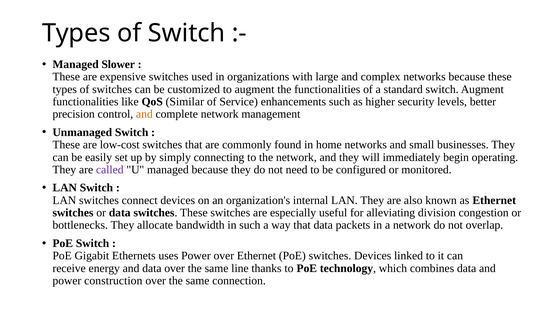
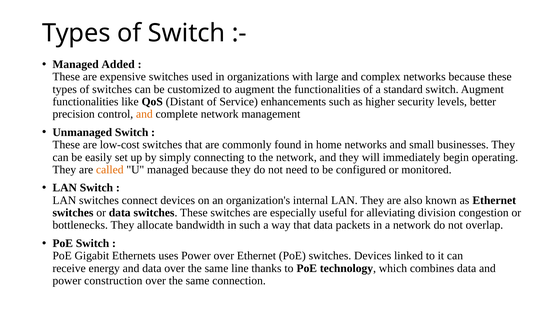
Slower: Slower -> Added (118, 64)
Similar: Similar -> Distant (185, 102)
called colour: purple -> orange (110, 170)
